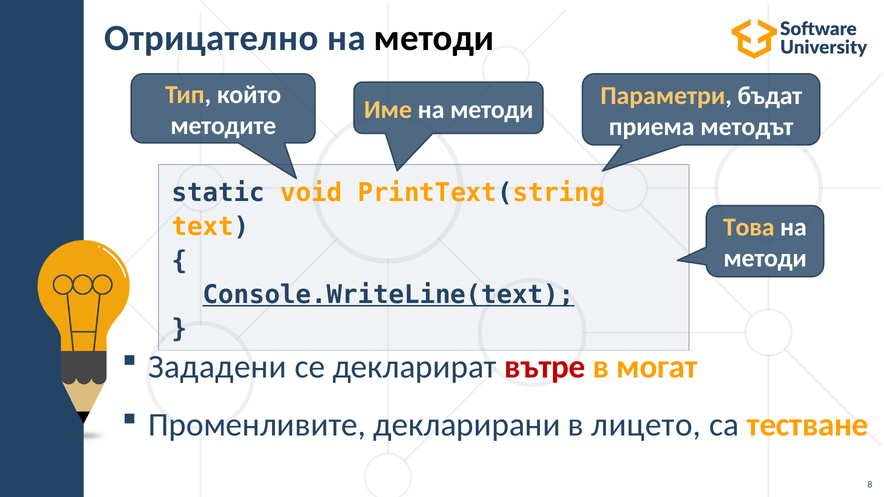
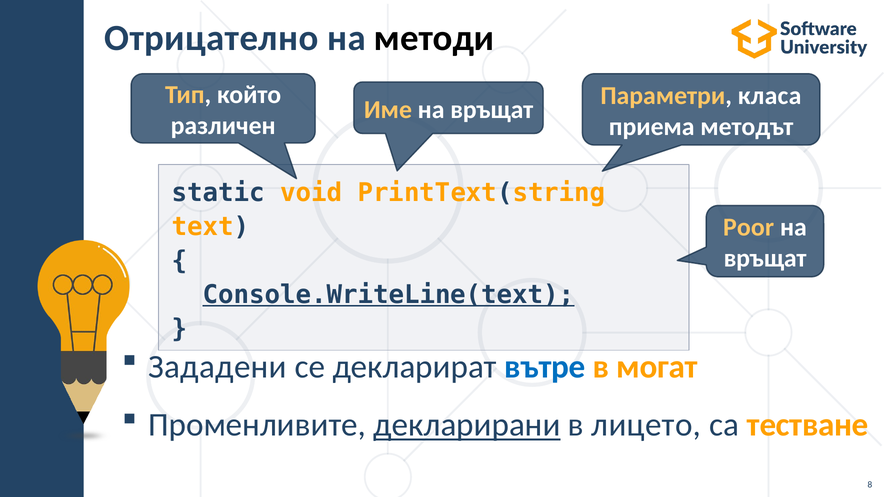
бъдат: бъдат -> класа (770, 96)
Име на методи: методи -> връщат (492, 110)
методите: методите -> различен (223, 126)
Това: Това -> Poor (749, 228)
методи: методи -> връщат (765, 258)
вътре colour: red -> blue (545, 367)
декларирани underline: none -> present (467, 425)
